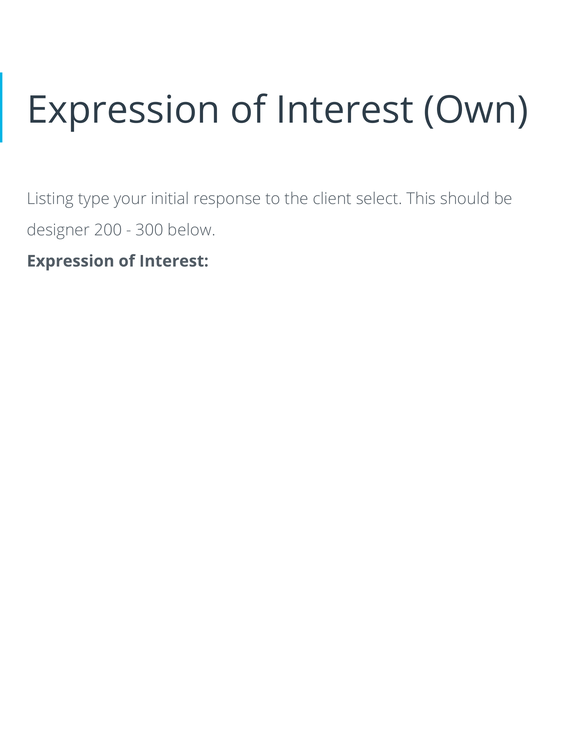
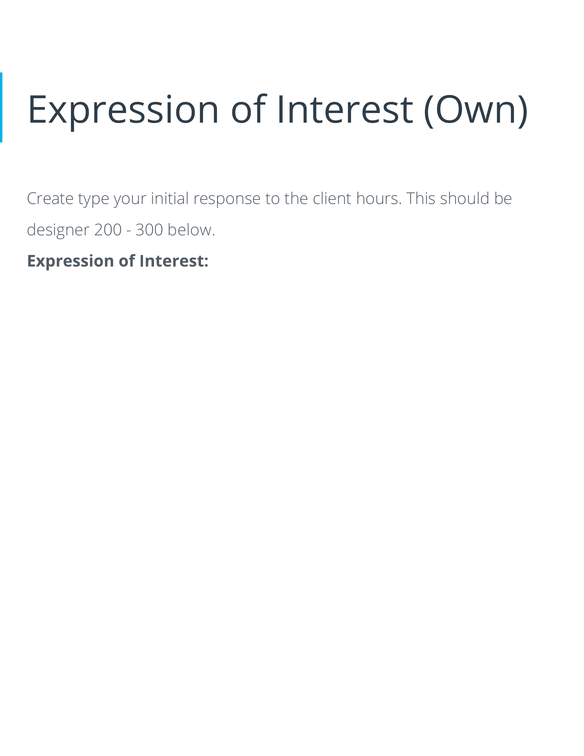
Listing: Listing -> Create (50, 199)
select: select -> hours (379, 199)
